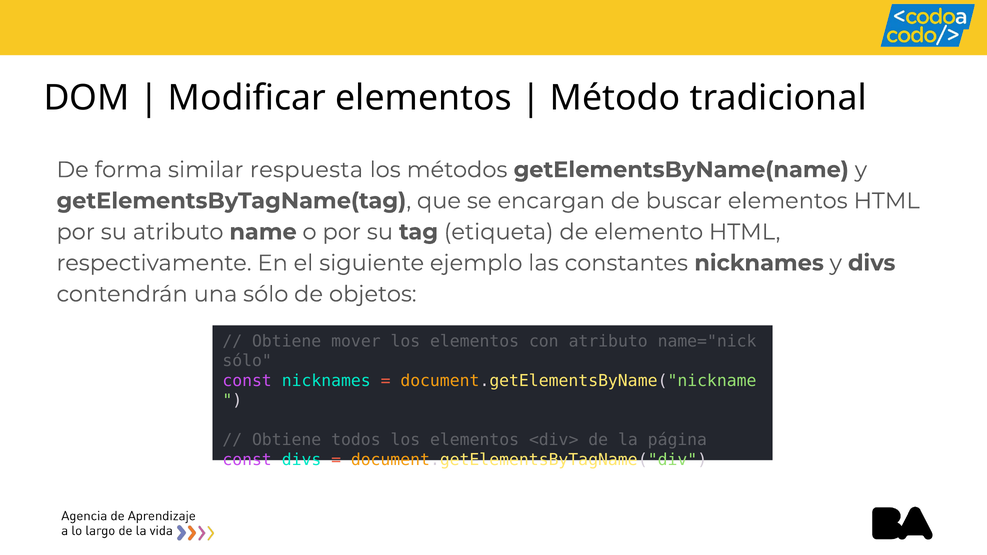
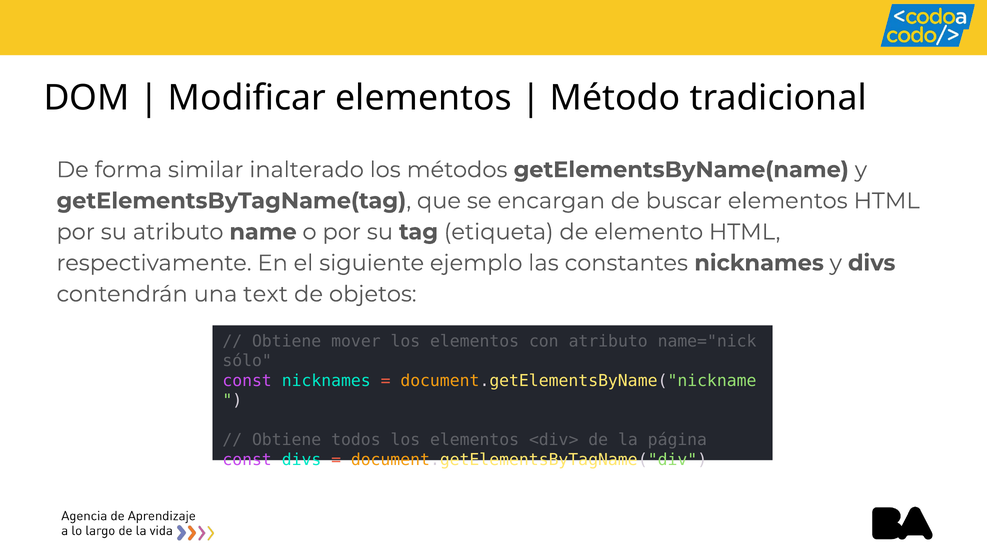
respuesta: respuesta -> inalterado (307, 170)
una sólo: sólo -> text (266, 294)
